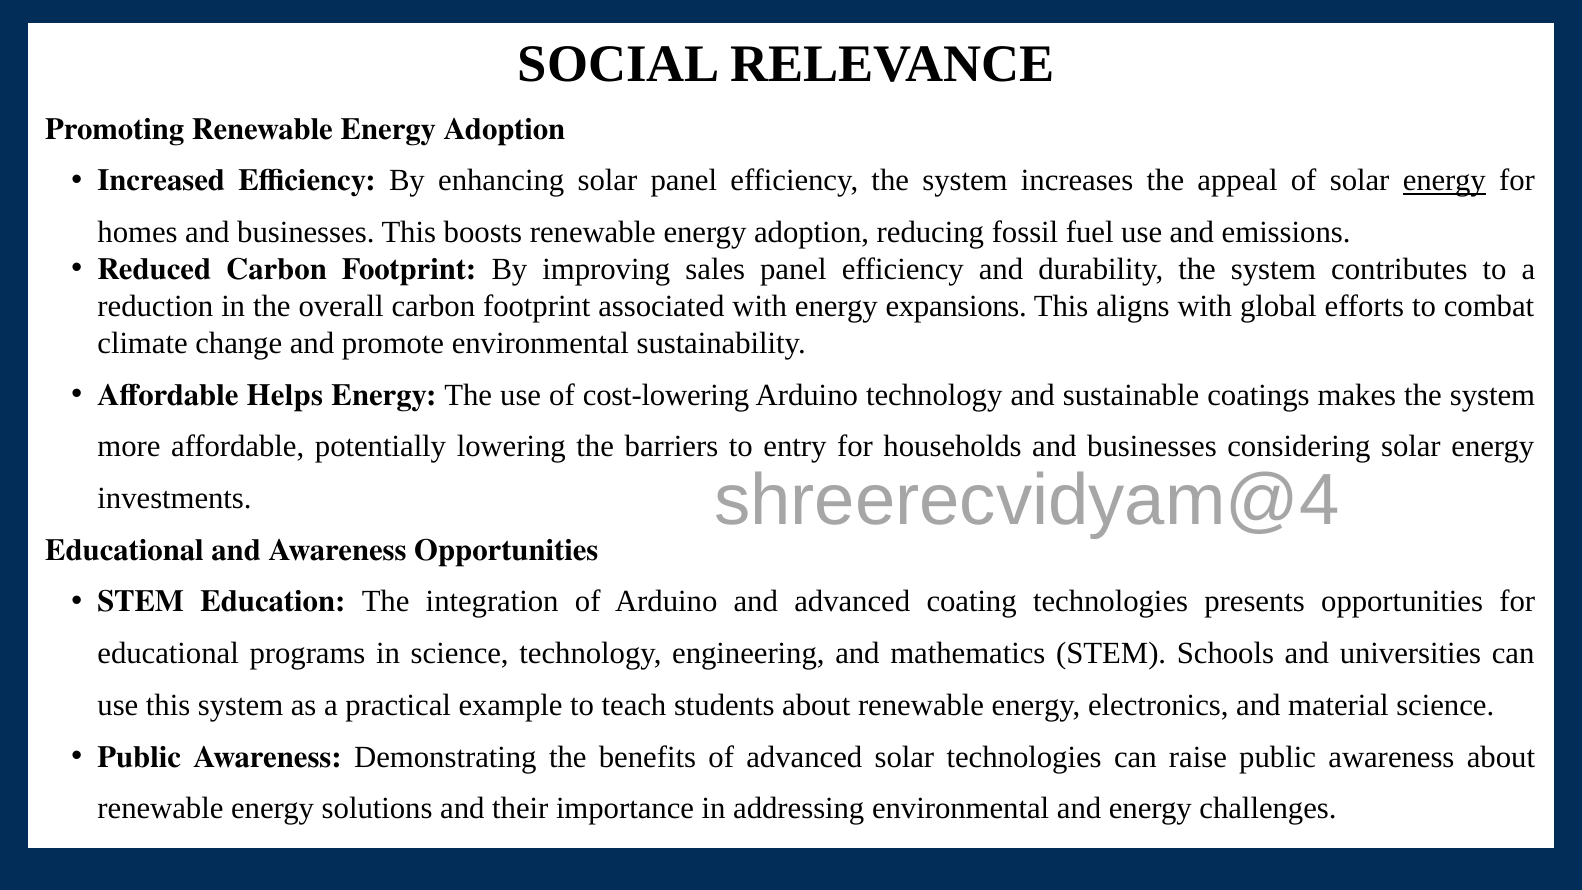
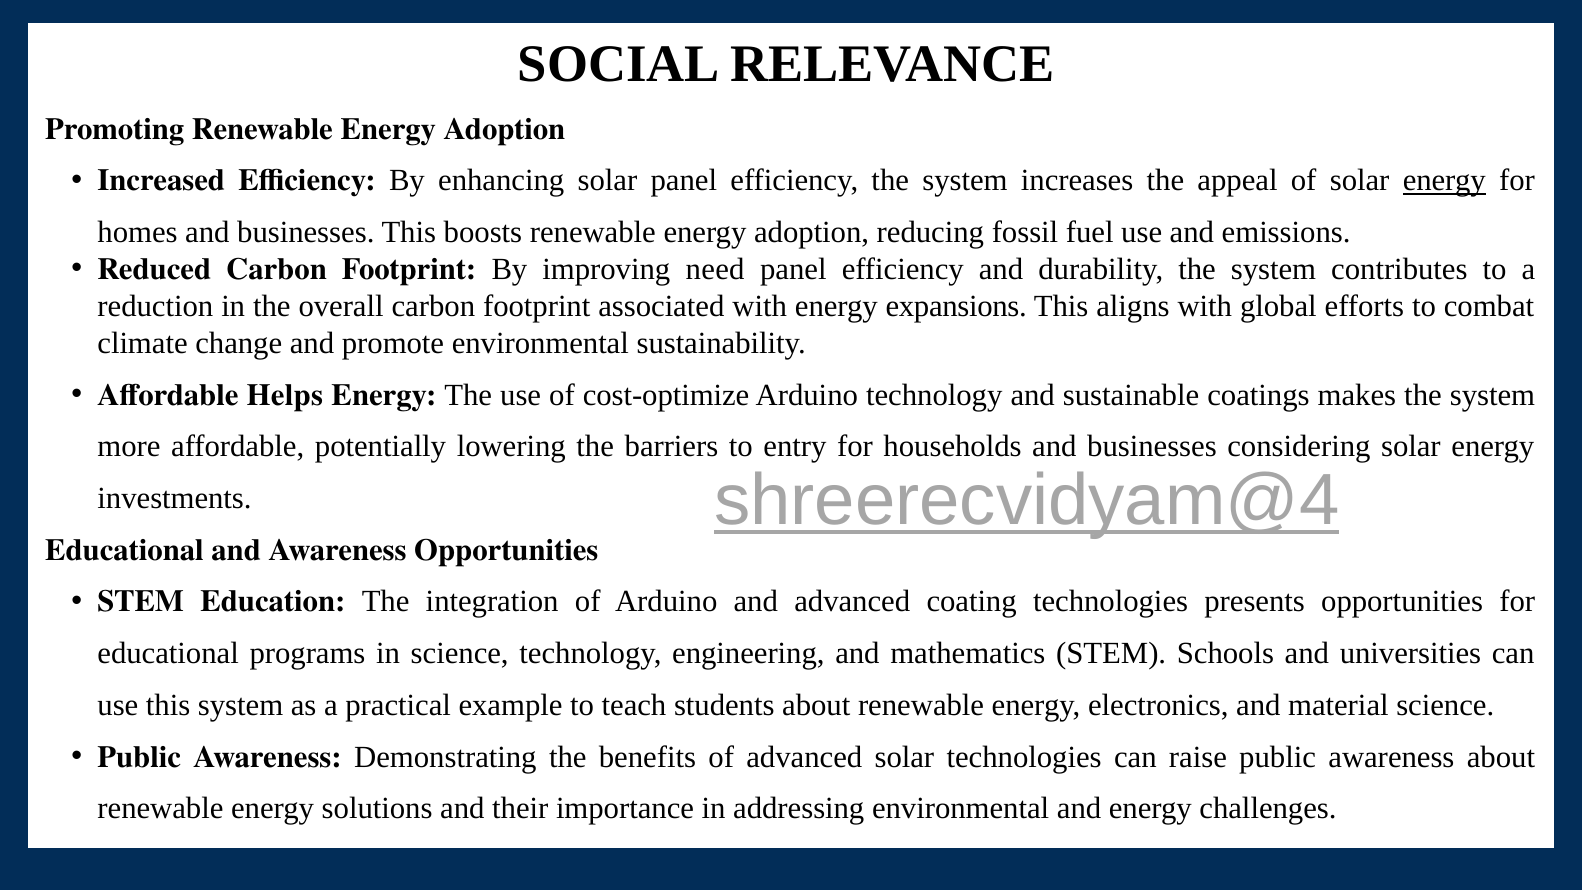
sales: sales -> need (715, 269)
cost-lowering: cost-lowering -> cost-optimize (666, 395)
shreerecvidyam@4 underline: none -> present (1027, 501)
